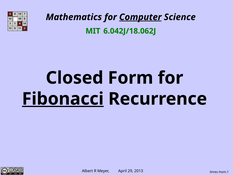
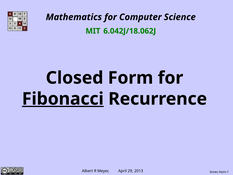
Computer underline: present -> none (140, 17)
